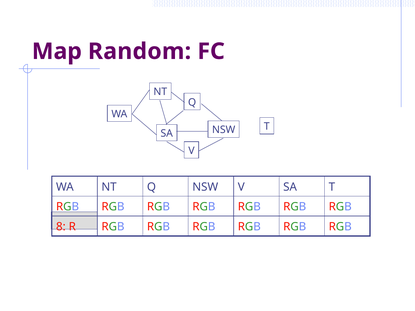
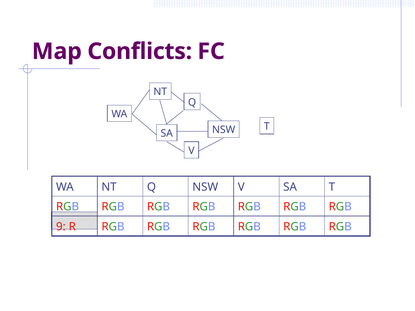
Random: Random -> Conflicts (140, 51)
8: 8 -> 9 (61, 227)
